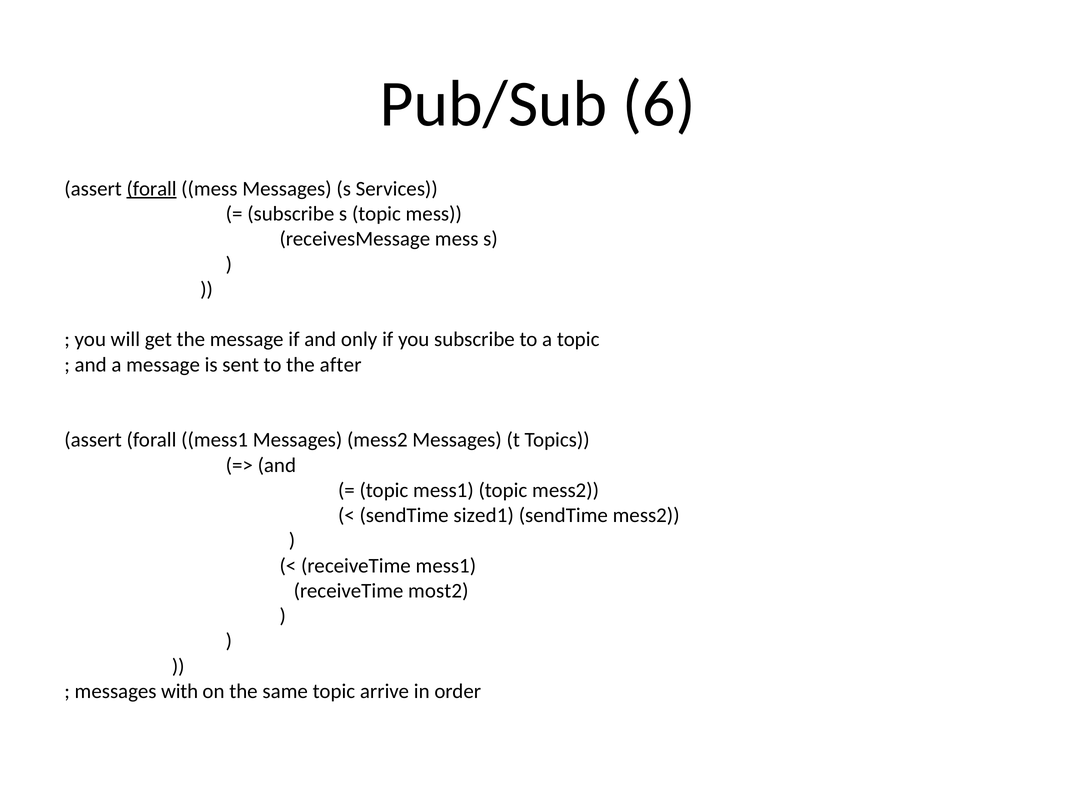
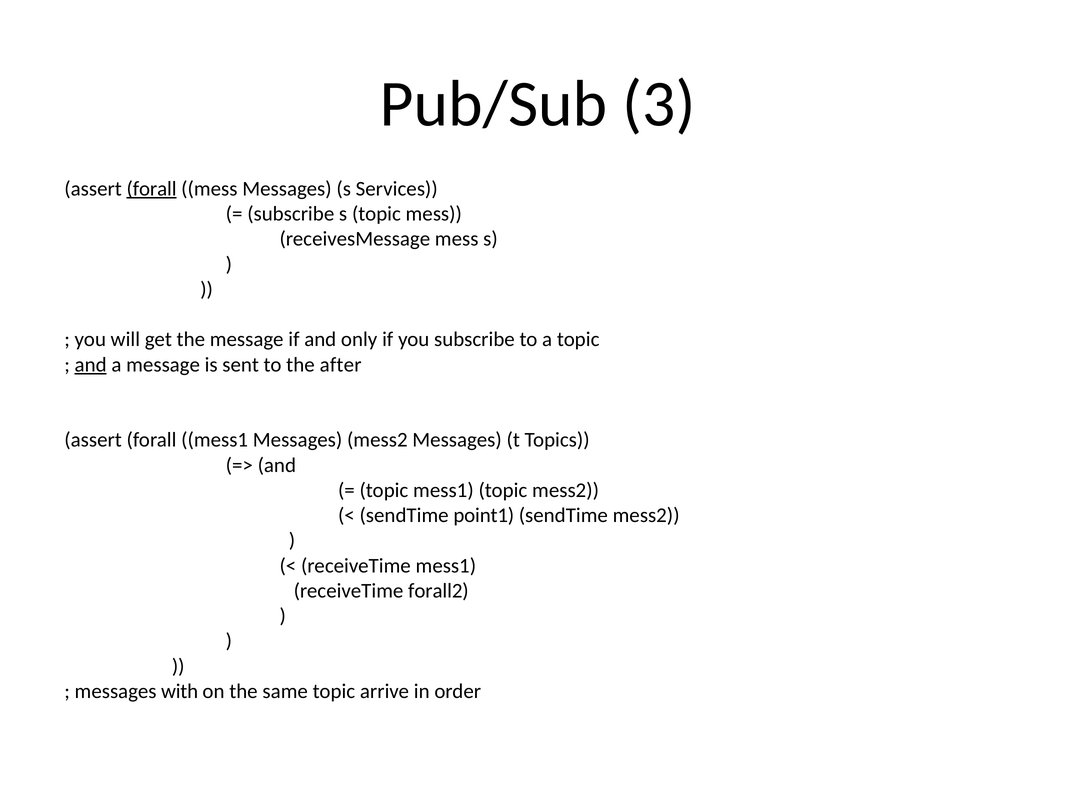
6: 6 -> 3 (659, 104)
and underline: none -> present (91, 365)
sized1: sized1 -> point1 (484, 515)
most2: most2 -> forall2 (438, 591)
